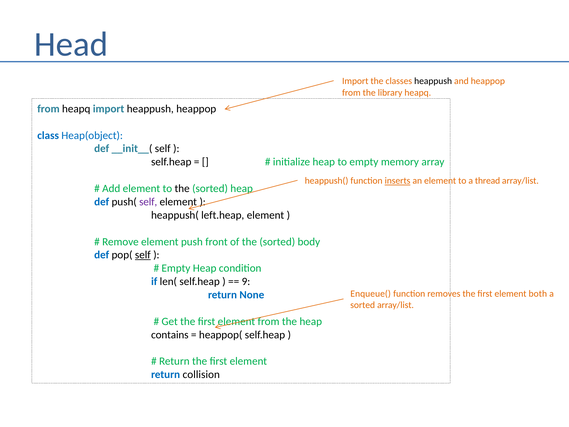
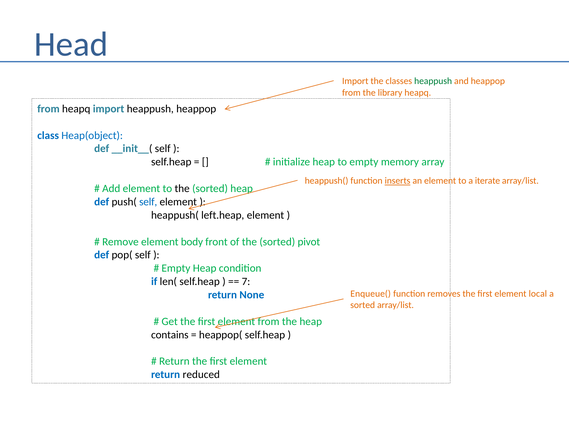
heappush colour: black -> green (433, 81)
thread: thread -> iterate (488, 181)
self colour: purple -> blue (148, 202)
push: push -> body (192, 242)
body: body -> pivot (309, 242)
self underline: present -> none (143, 255)
9: 9 -> 7 (246, 281)
both: both -> local (538, 293)
collision: collision -> reduced (201, 374)
